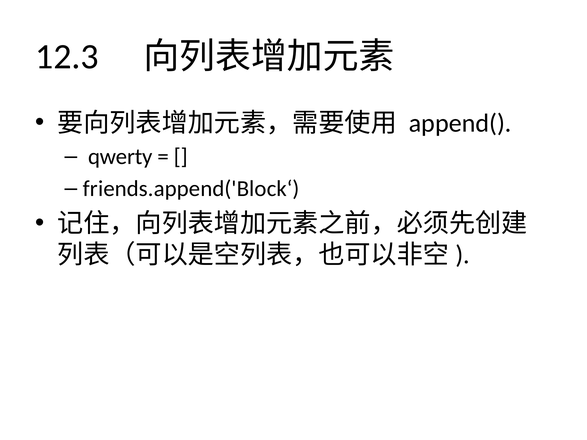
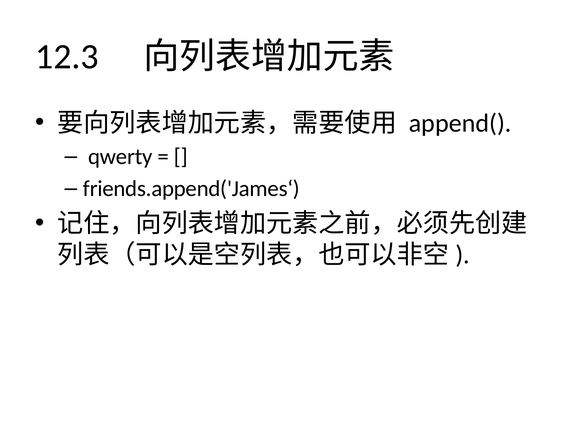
friends.append('Block‘: friends.append('Block‘ -> friends.append('James‘ (191, 189)
